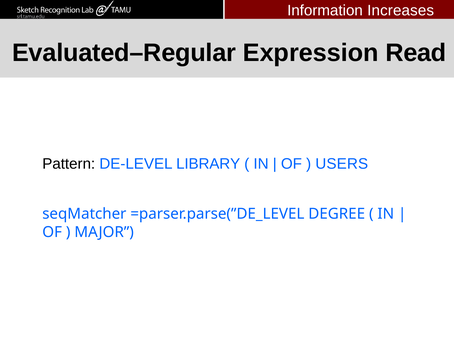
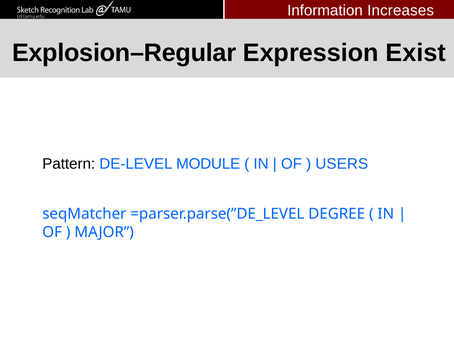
Evaluated–Regular: Evaluated–Regular -> Explosion–Regular (124, 53)
Read: Read -> Exist (416, 53)
LIBRARY: LIBRARY -> MODULE (208, 164)
